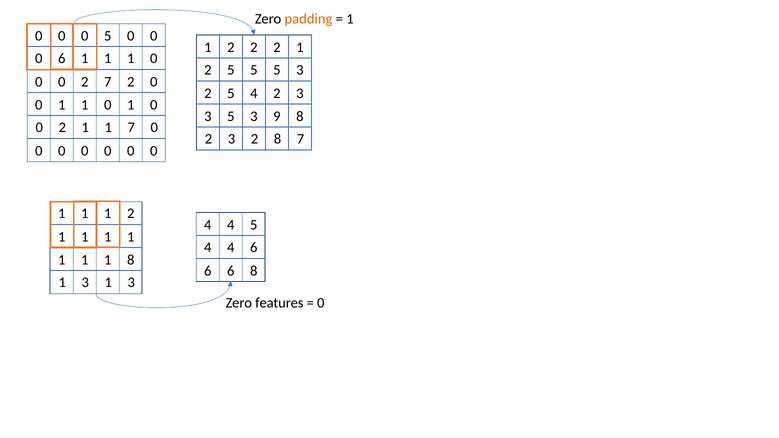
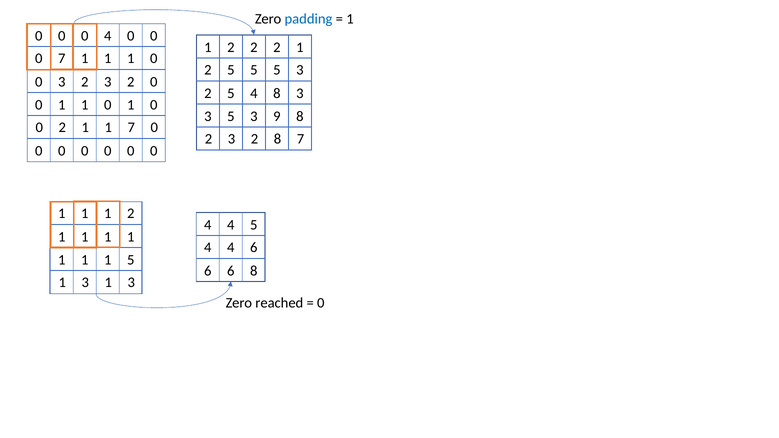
padding colour: orange -> blue (309, 19)
0 5: 5 -> 4 (108, 36)
0 6: 6 -> 7 (62, 59)
0: 0 -> 3 (62, 82)
7: 7 -> 3 (108, 82)
4 2: 2 -> 8 (277, 93)
1 8: 8 -> 5 (131, 260)
features: features -> reached (279, 303)
